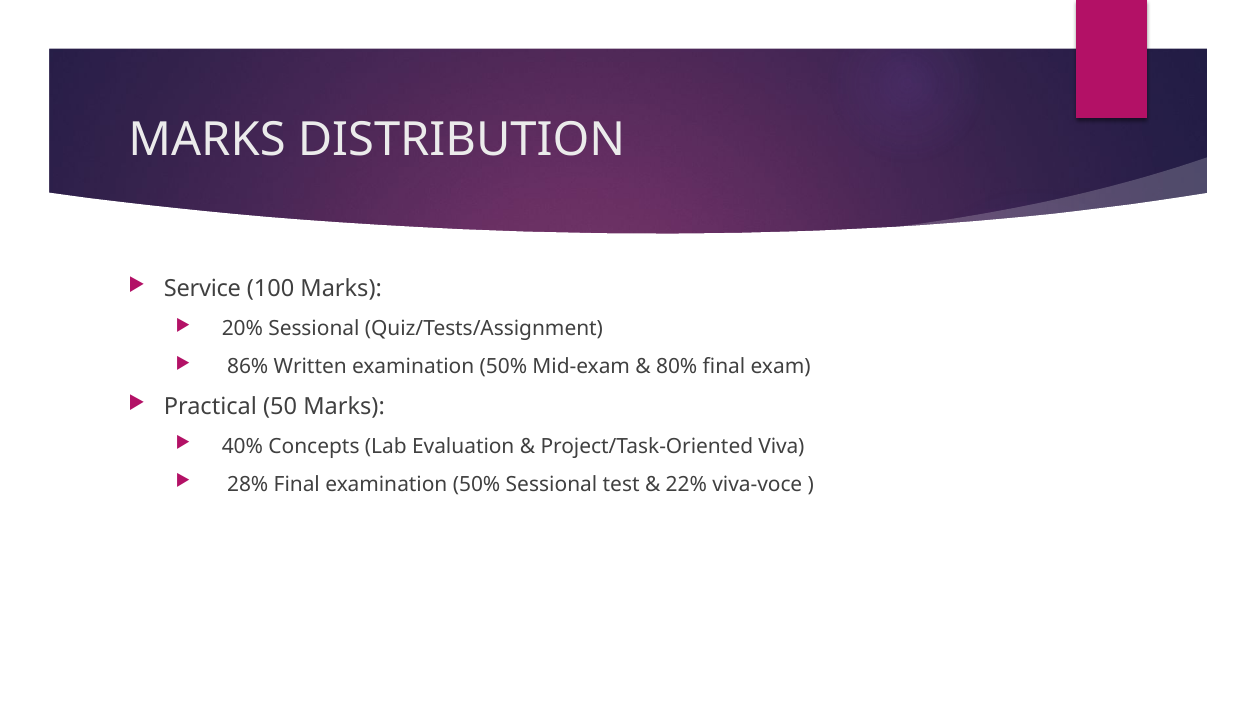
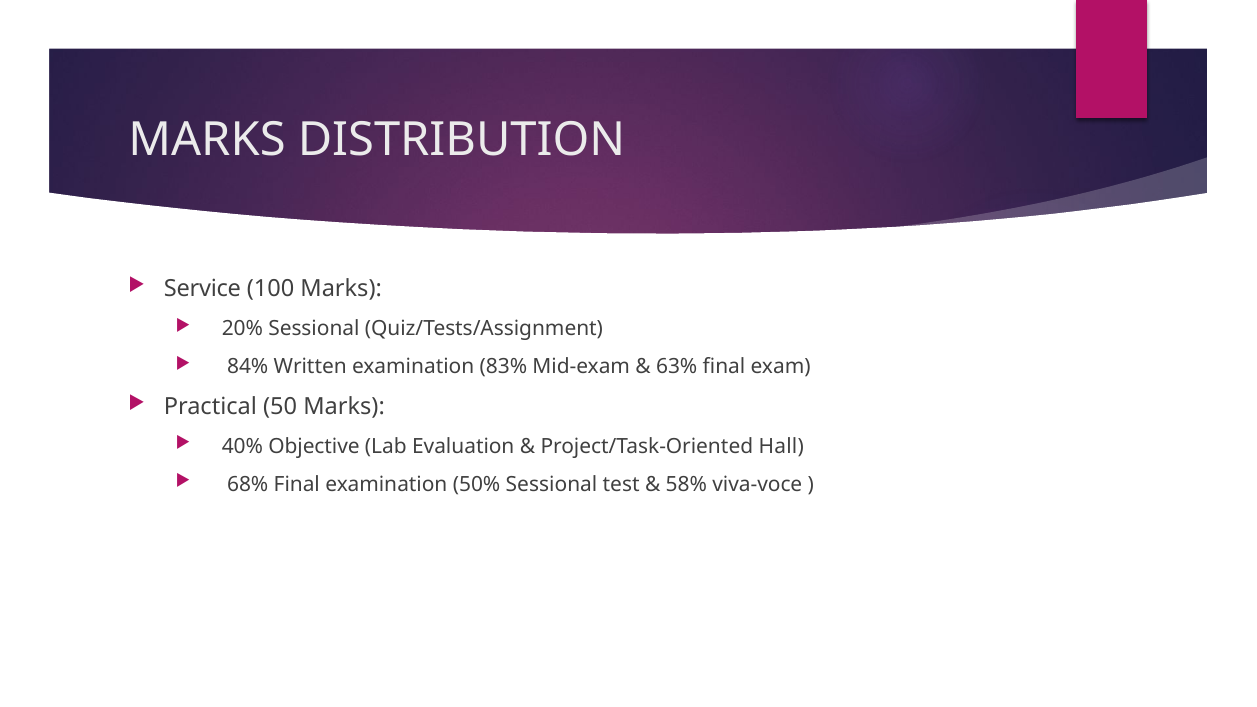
86%: 86% -> 84% (248, 367)
Written examination 50%: 50% -> 83% (503, 367)
80%: 80% -> 63% (677, 367)
Concepts: Concepts -> Objective (314, 446)
Viva: Viva -> Hall (781, 446)
28%: 28% -> 68% (248, 484)
22%: 22% -> 58% (686, 484)
